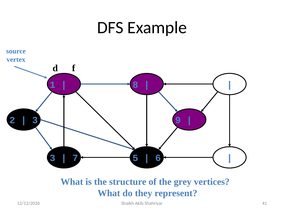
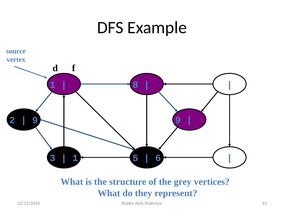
3: 3 -> 9 (35, 120)
7: 7 -> 1 (75, 158)
